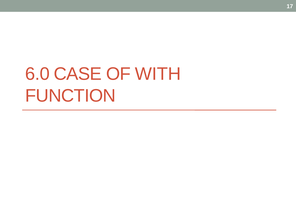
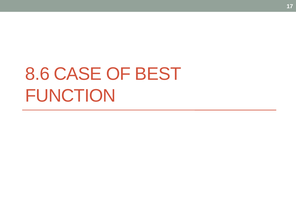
6.0: 6.0 -> 8.6 (37, 74)
WITH: WITH -> BEST (158, 74)
